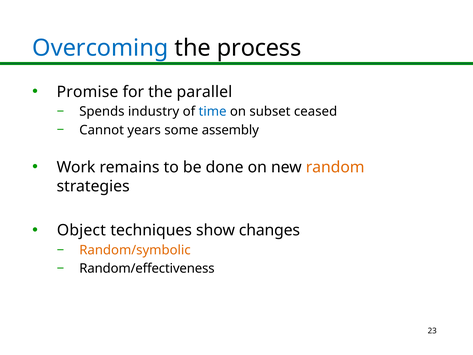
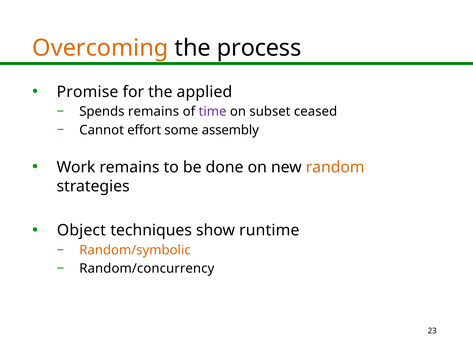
Overcoming colour: blue -> orange (100, 48)
parallel: parallel -> applied (204, 92)
Spends industry: industry -> remains (154, 112)
time colour: blue -> purple (213, 112)
years: years -> effort (144, 130)
changes: changes -> runtime (269, 230)
Random/effectiveness: Random/effectiveness -> Random/concurrency (147, 268)
